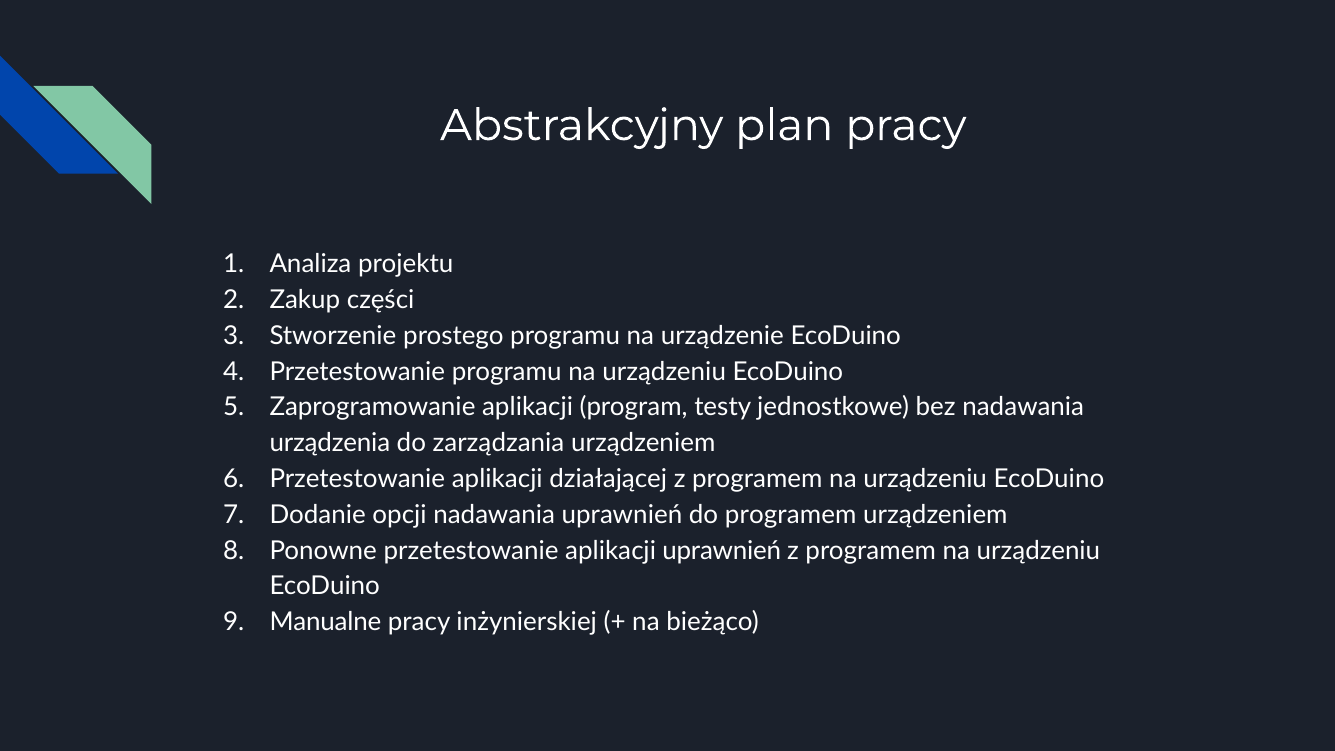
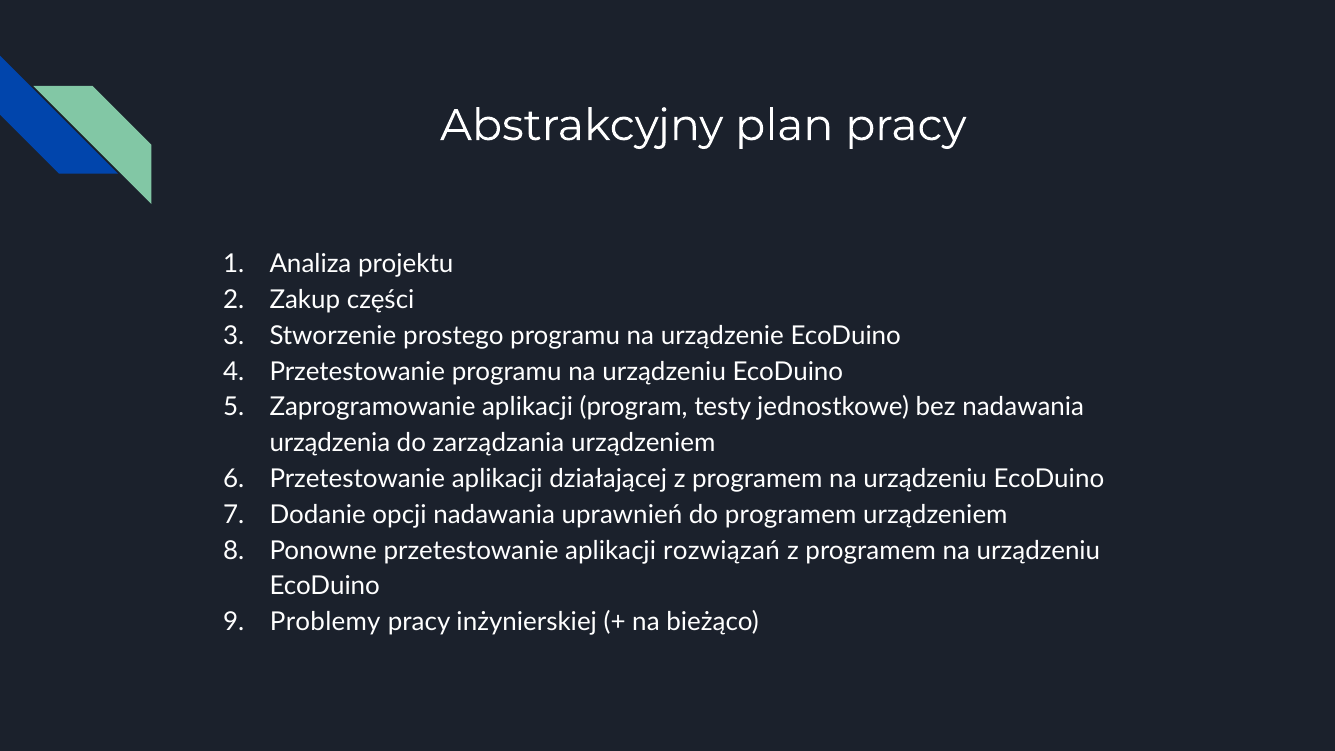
aplikacji uprawnień: uprawnień -> rozwiązań (721, 551)
Manualne: Manualne -> Problemy (325, 622)
